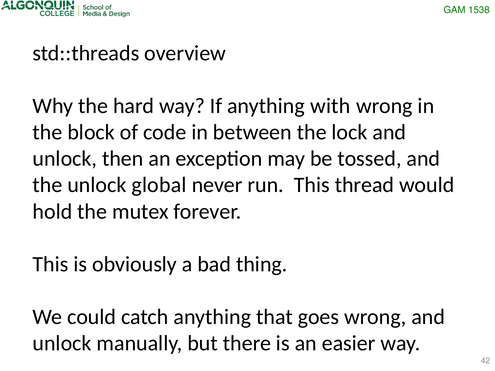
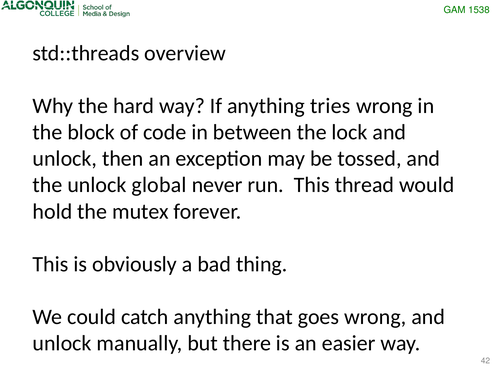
with: with -> tries (330, 106)
